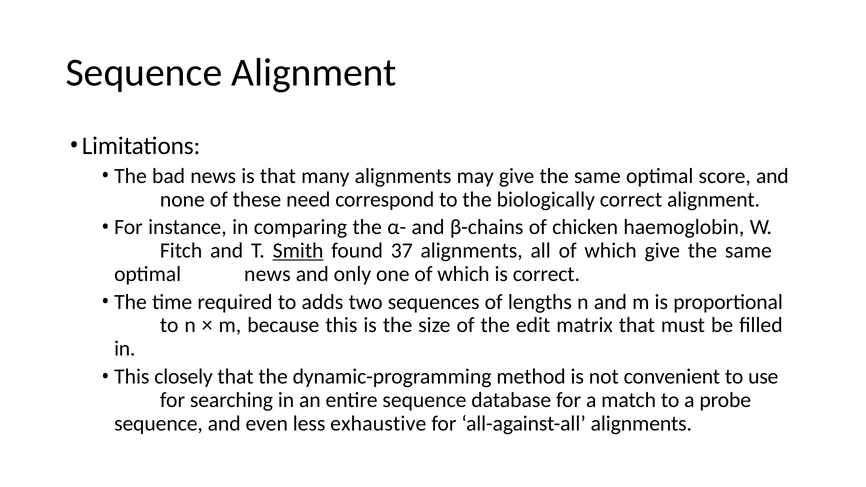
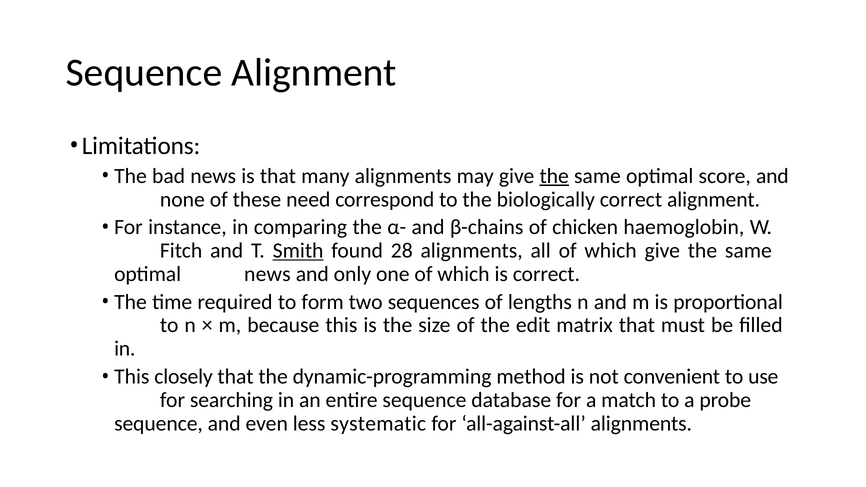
the underline: none -> present (554, 176)
37: 37 -> 28 (402, 251)
adds: adds -> form (323, 302)
exhaustive: exhaustive -> systematic (378, 423)
